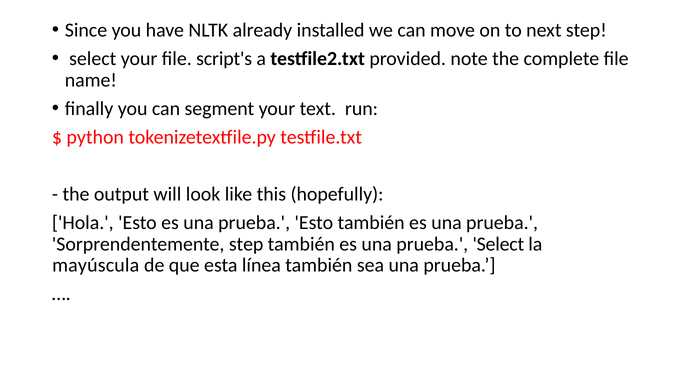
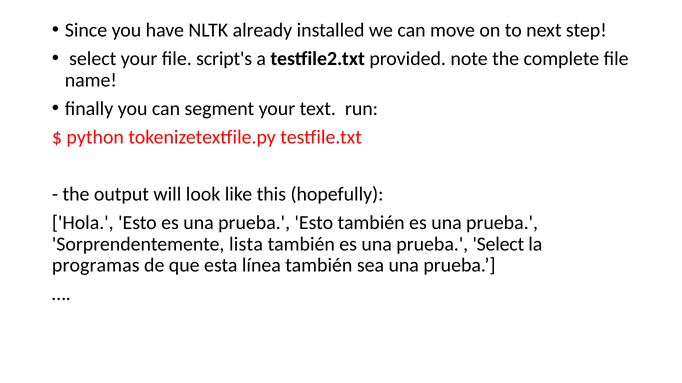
Sorprendentemente step: step -> lista (246, 244)
mayúscula: mayúscula -> programas (96, 266)
